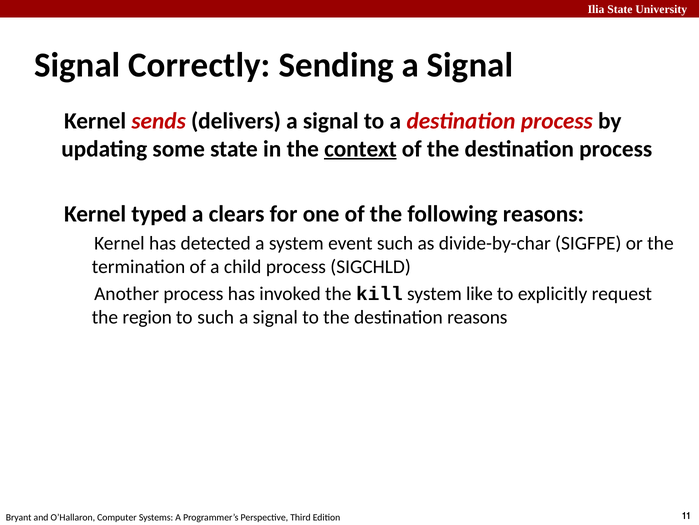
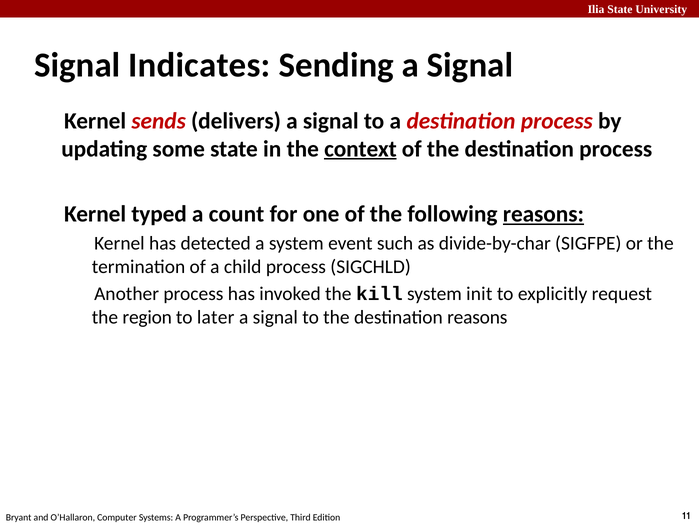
Correctly: Correctly -> Indicates (199, 65)
clears: clears -> count (236, 214)
reasons underline: none -> present (543, 214)
like: like -> init (479, 294)
to such: such -> later (216, 317)
